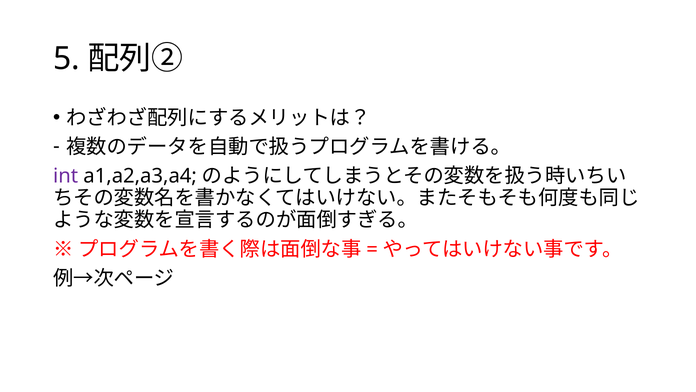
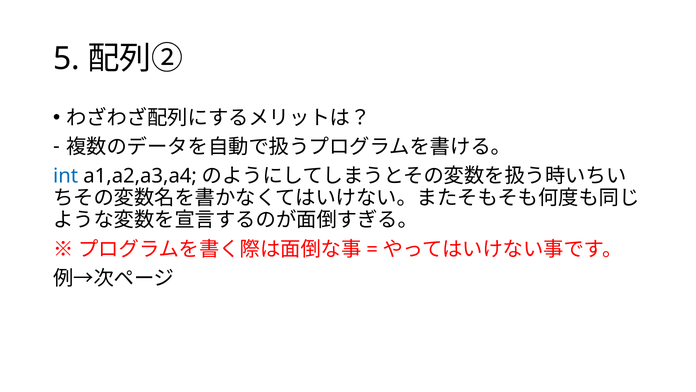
int colour: purple -> blue (66, 176)
